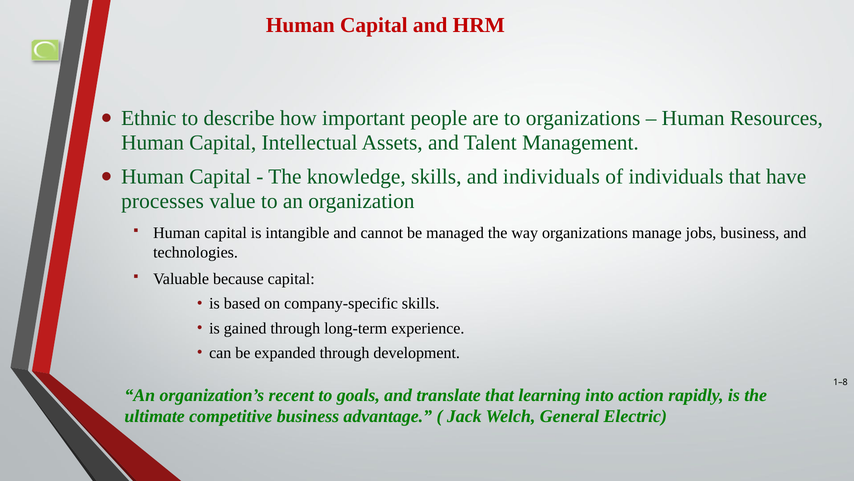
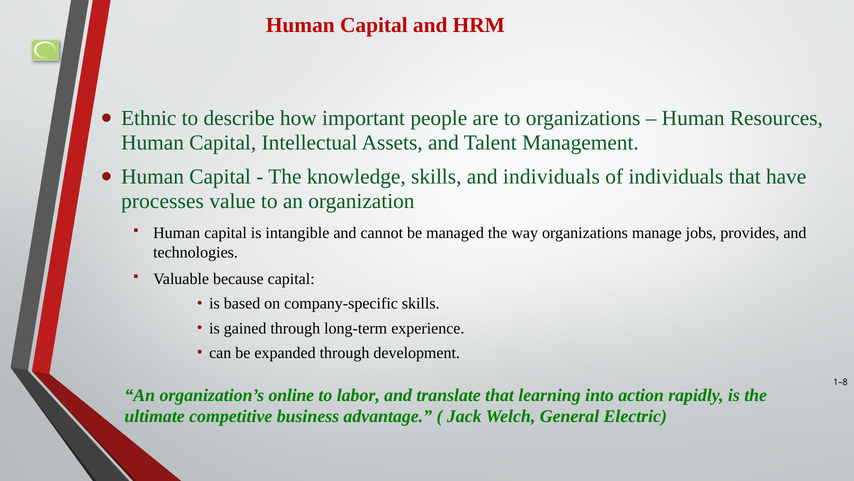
jobs business: business -> provides (750, 233)
recent: recent -> online (291, 395)
goals: goals -> labor (358, 395)
